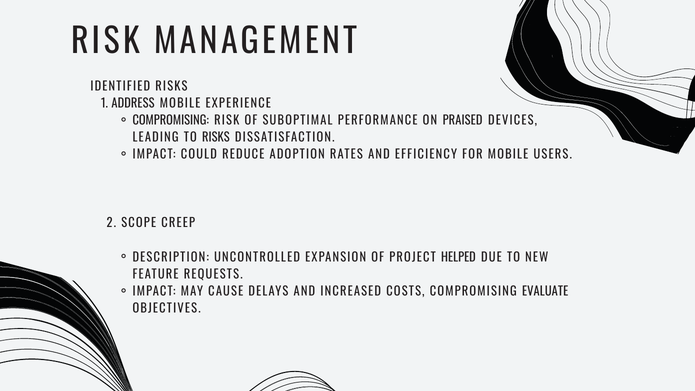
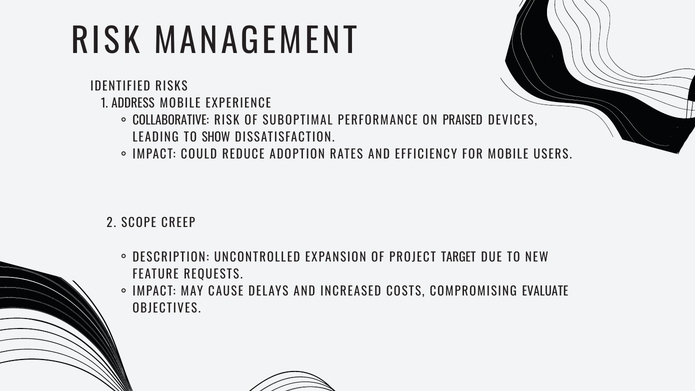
COMPROMISING: COMPROMISING -> COLLABORATIVE (171, 121)
TO RISKS: RISKS -> SHOW (216, 138)
HELPED: HELPED -> TARGET (458, 257)
